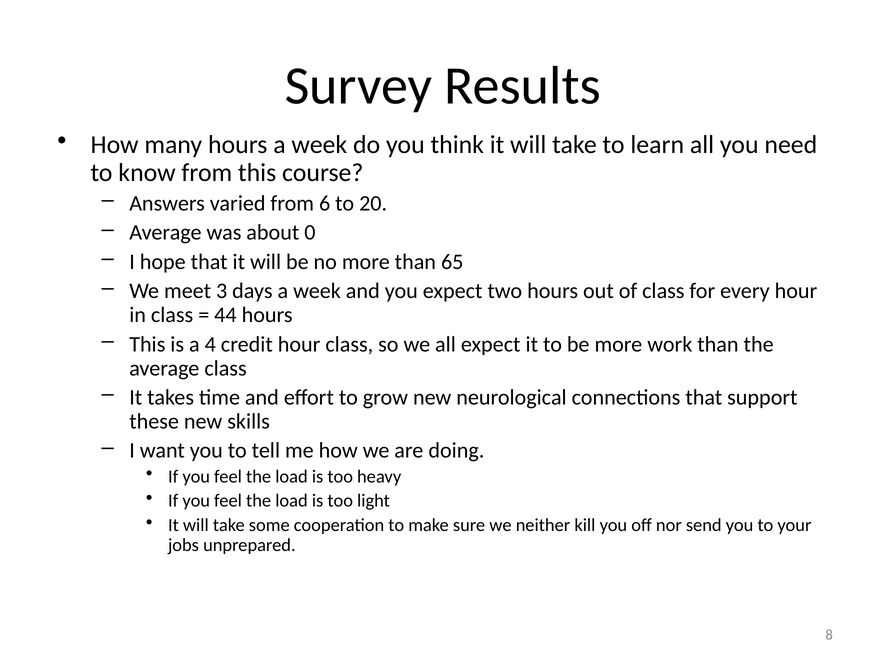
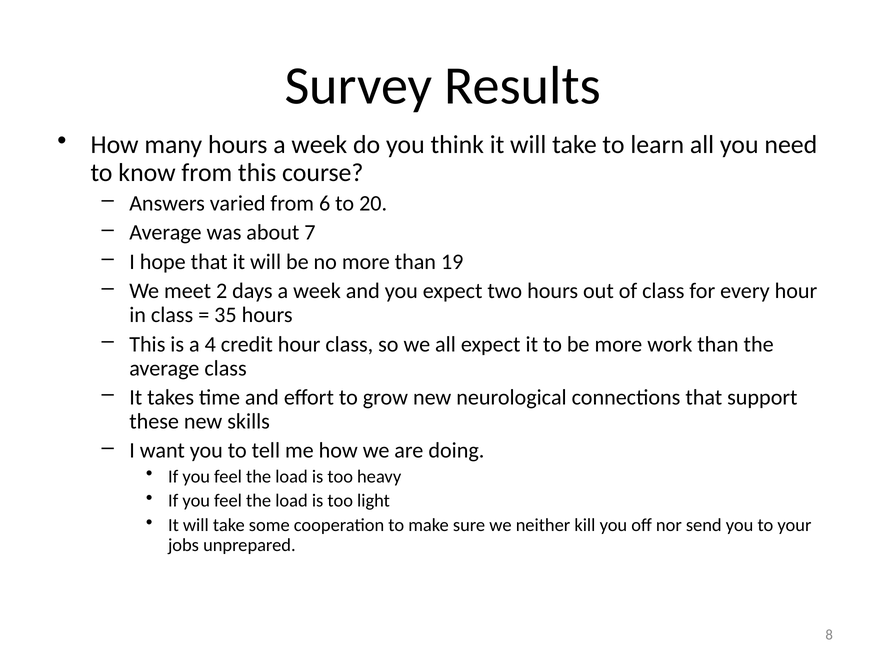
0: 0 -> 7 (310, 232)
65: 65 -> 19 (452, 262)
3: 3 -> 2 (222, 291)
44: 44 -> 35 (225, 315)
